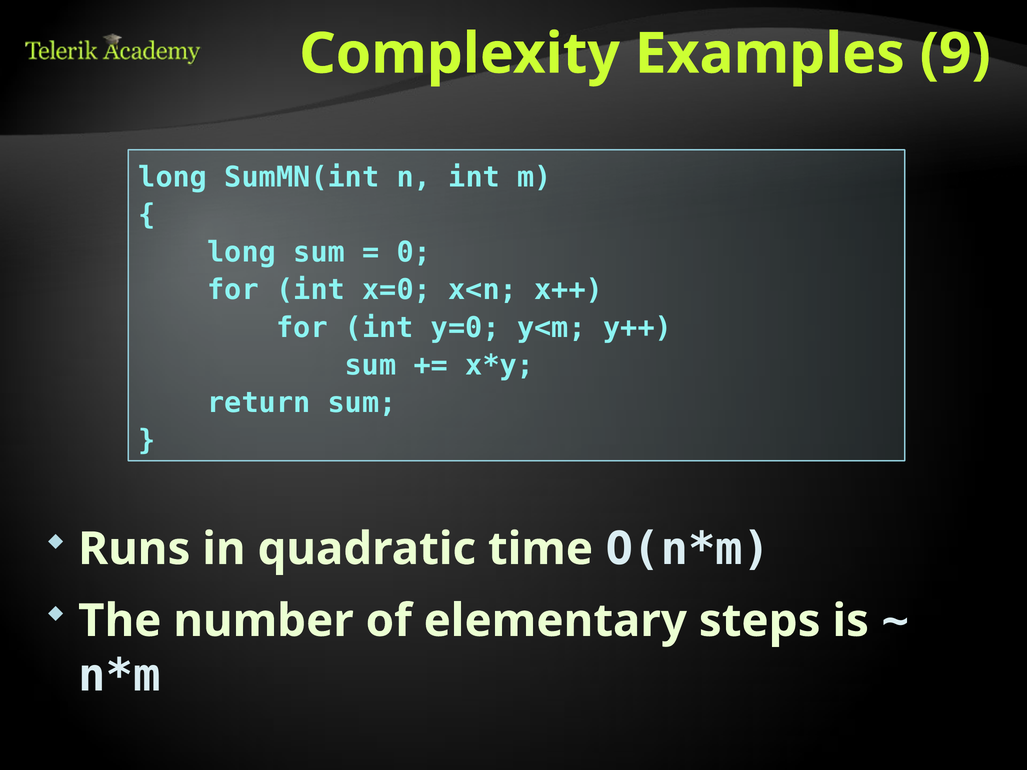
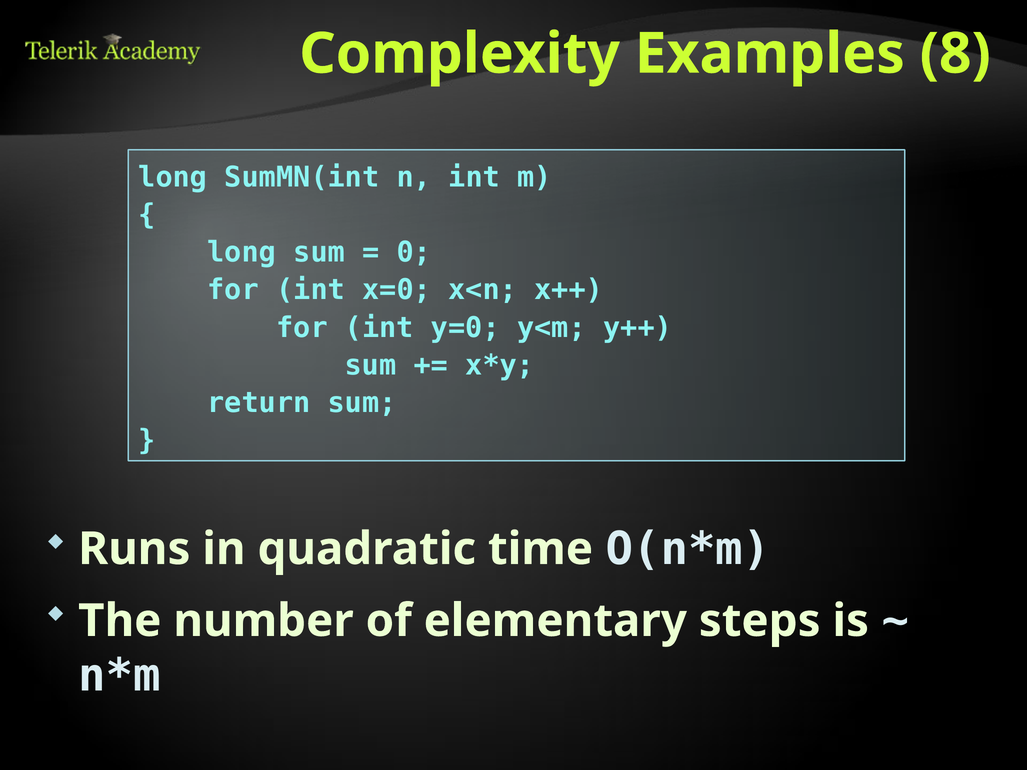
9: 9 -> 8 (955, 54)
